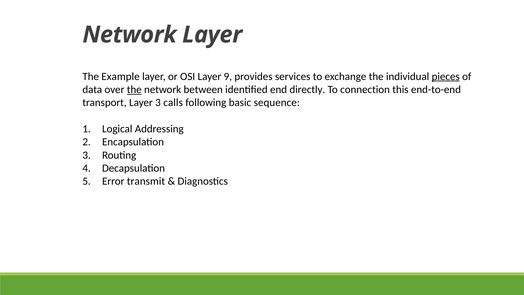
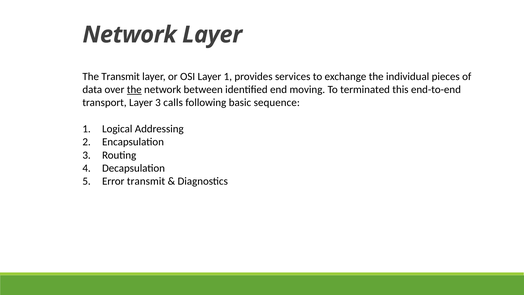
The Example: Example -> Transmit (121, 76)
Layer 9: 9 -> 1 (228, 76)
pieces underline: present -> none (446, 76)
directly: directly -> moving (307, 89)
connection: connection -> terminated (365, 89)
